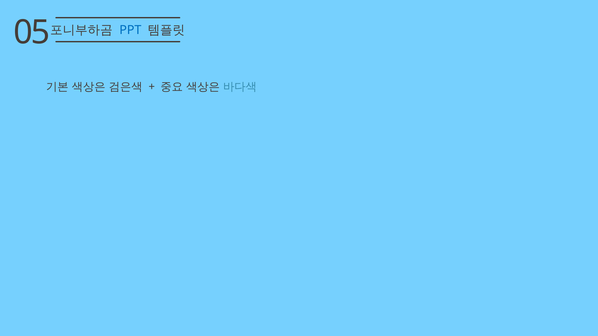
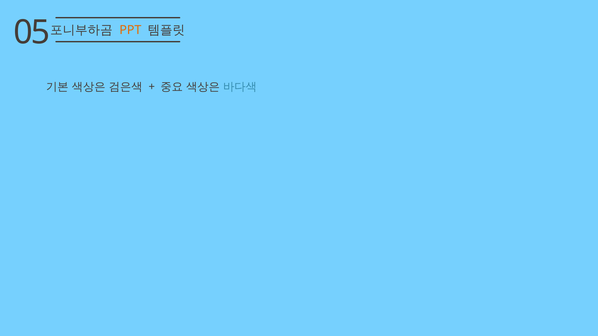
PPT colour: blue -> orange (130, 30)
